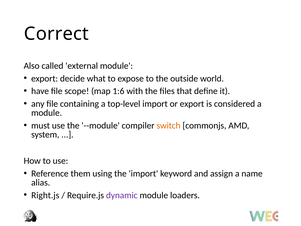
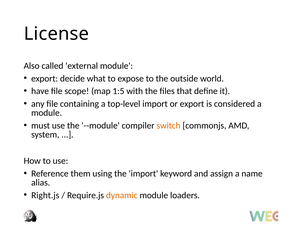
Correct: Correct -> License (56, 34)
1:6: 1:6 -> 1:5 (118, 91)
dynamic colour: purple -> orange (122, 195)
